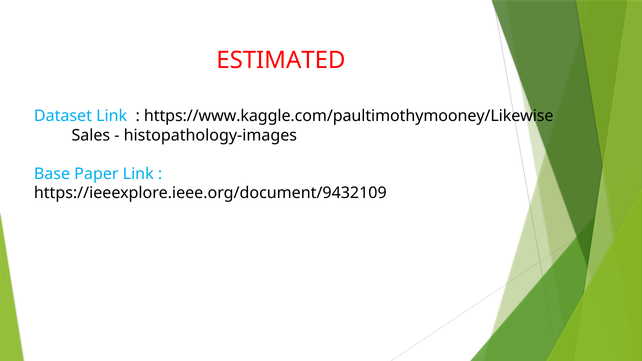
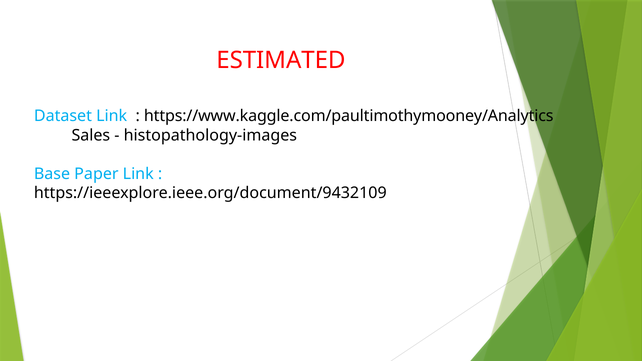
https://www.kaggle.com/paultimothymooney/Likewise: https://www.kaggle.com/paultimothymooney/Likewise -> https://www.kaggle.com/paultimothymooney/Analytics (349, 116)
